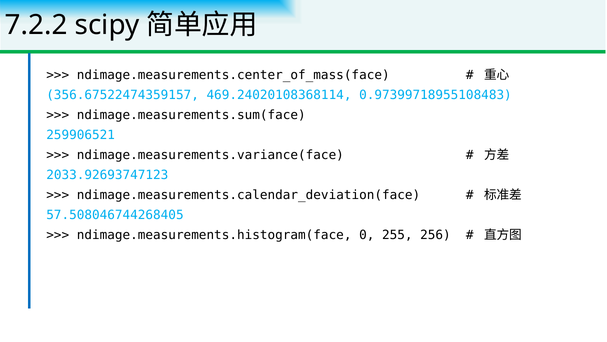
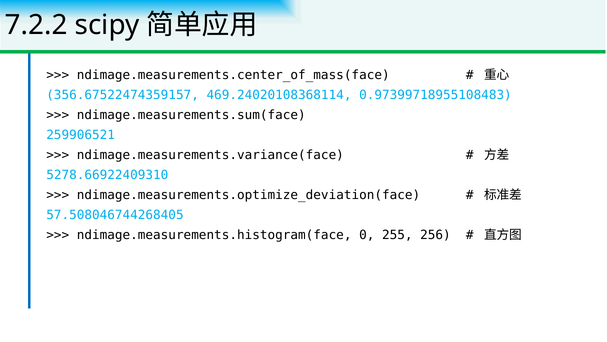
2033.92693747123: 2033.92693747123 -> 5278.66922409310 (107, 175)
ndimage.measurements.calendar_deviation(face: ndimage.measurements.calendar_deviation(face -> ndimage.measurements.optimize_deviation(face (248, 195)
